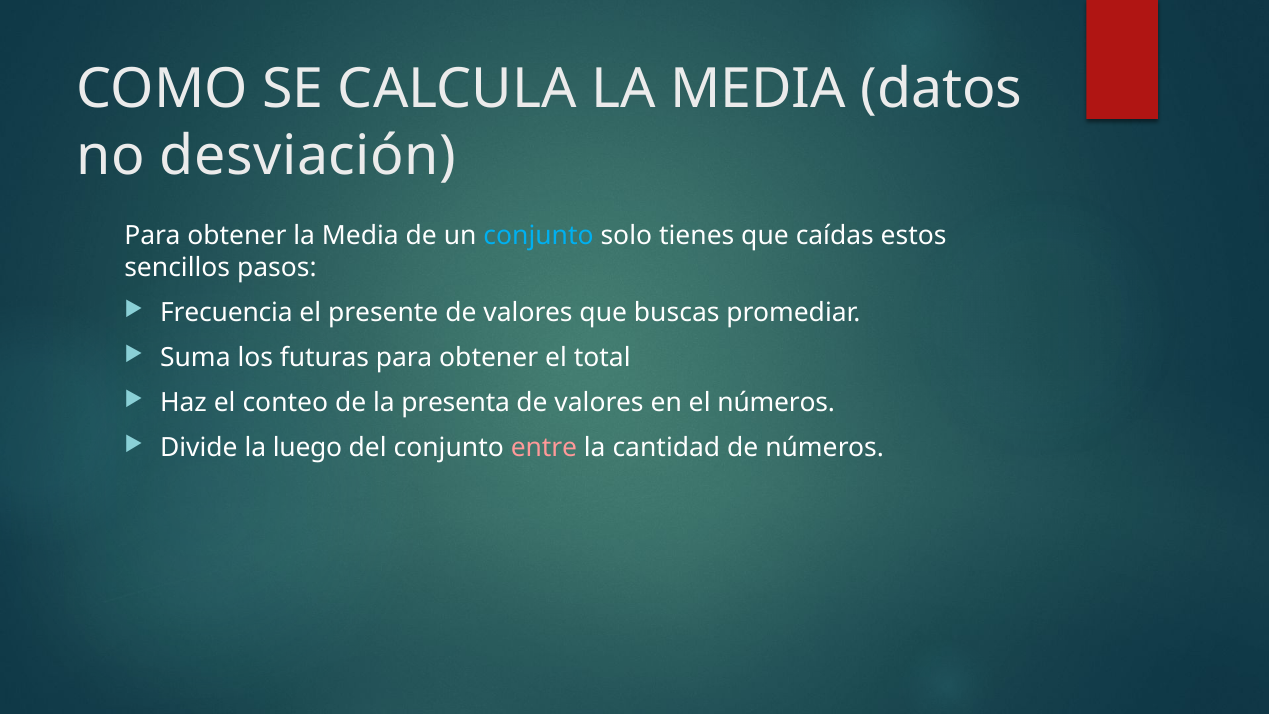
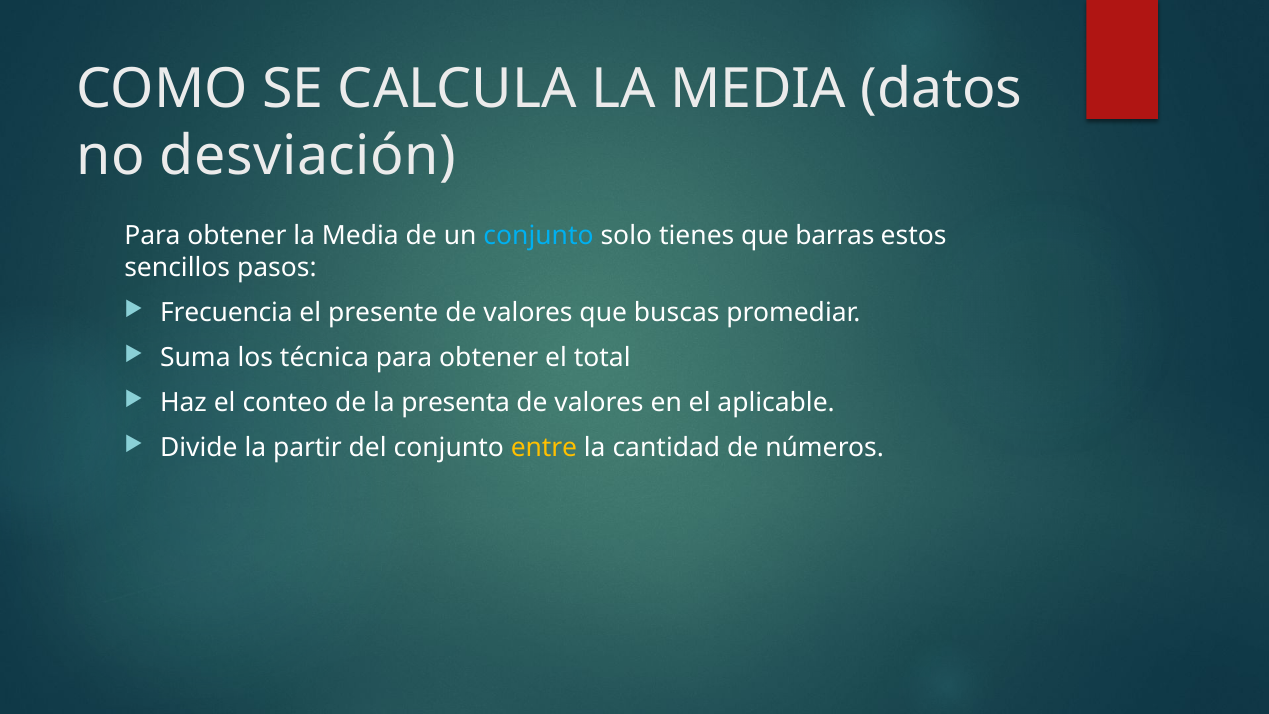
caídas: caídas -> barras (835, 236)
futuras: futuras -> técnica (324, 358)
el números: números -> aplicable (776, 403)
luego: luego -> partir (307, 448)
entre colour: pink -> yellow (544, 448)
